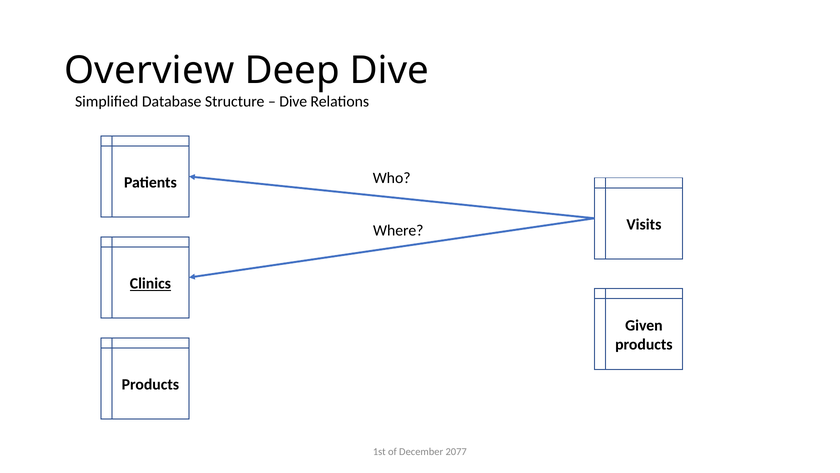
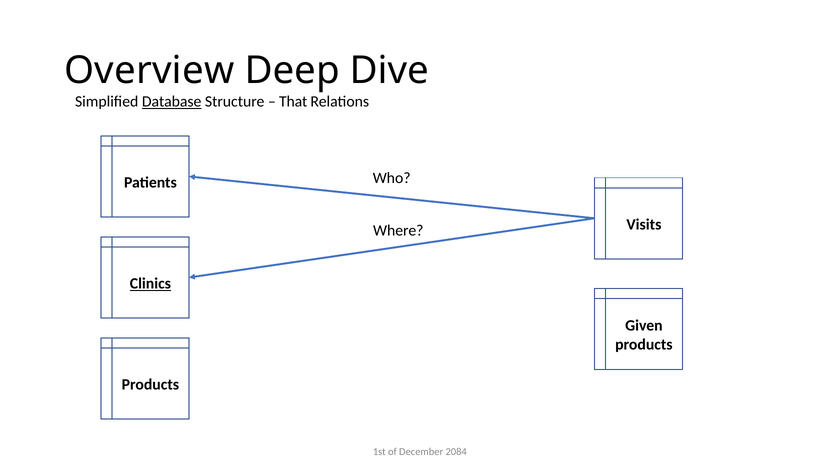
Database underline: none -> present (172, 102)
Dive: Dive -> That (293, 102)
2077: 2077 -> 2084 (456, 451)
